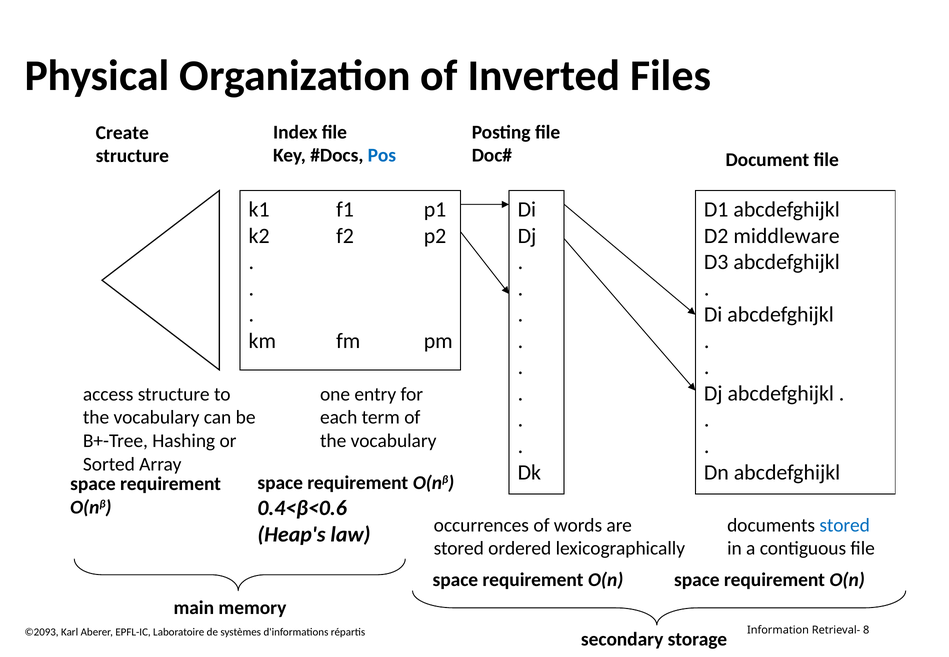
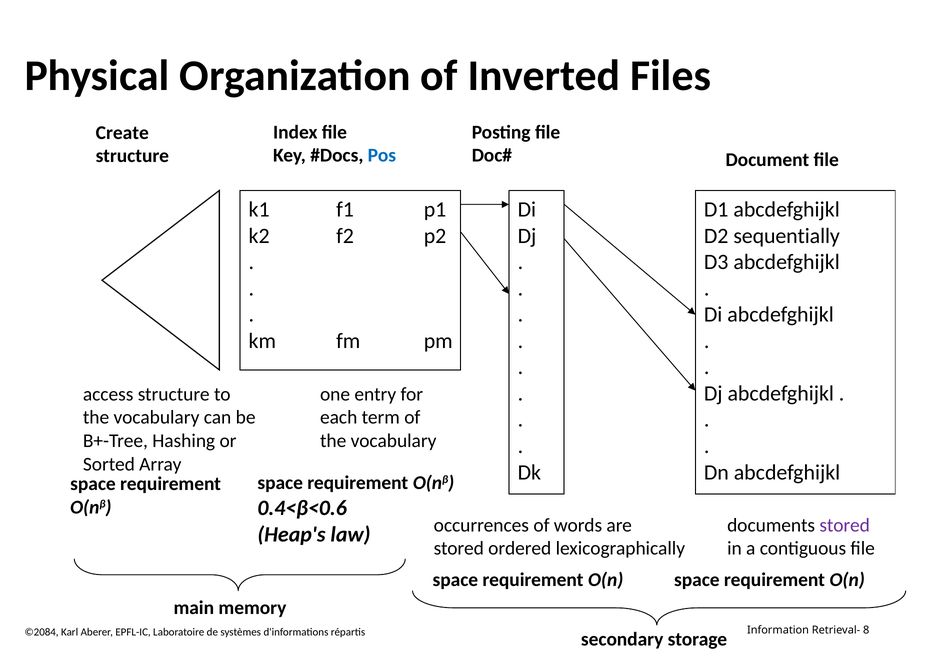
middleware: middleware -> sequentially (787, 236)
stored colour: blue -> purple (845, 525)
©2093: ©2093 -> ©2084 (42, 632)
